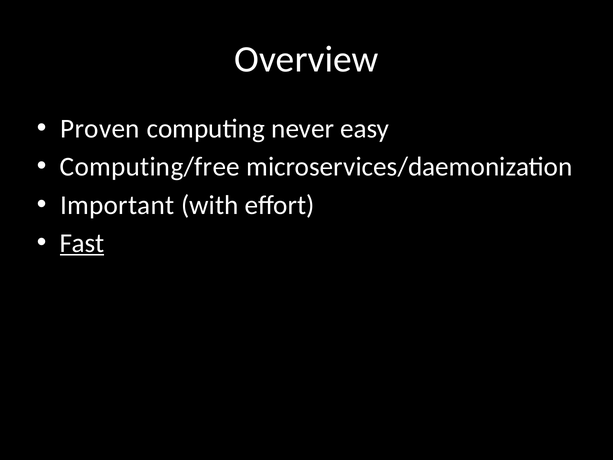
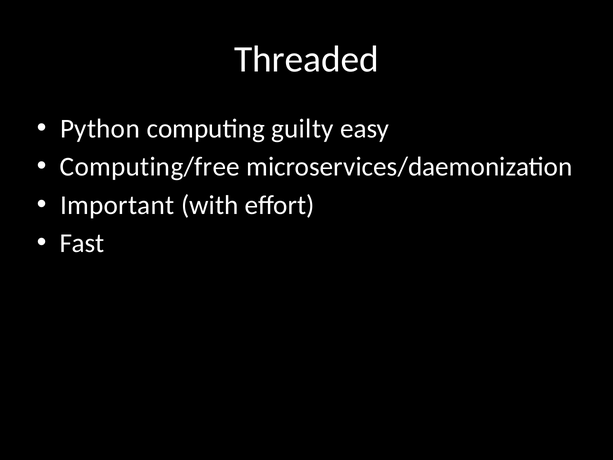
Overview: Overview -> Threaded (306, 59)
Proven: Proven -> Python (100, 129)
never: never -> guilty (303, 129)
Fast underline: present -> none (82, 243)
